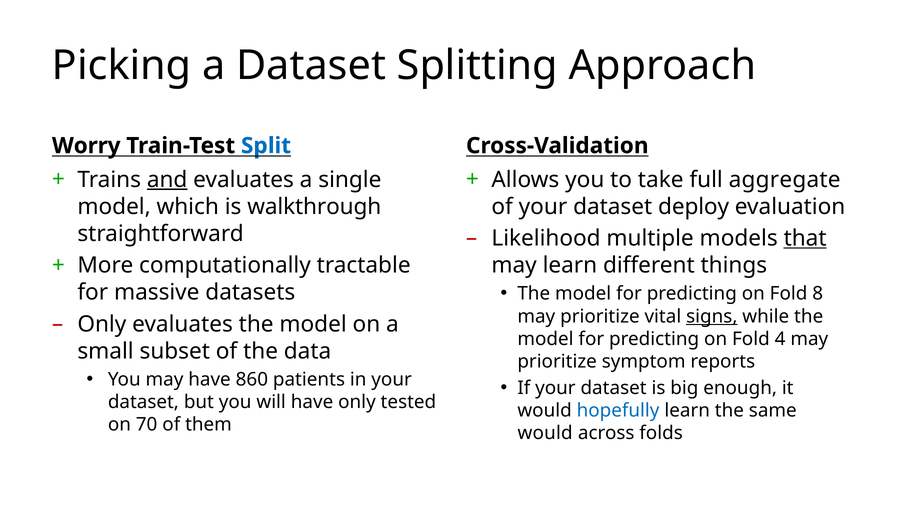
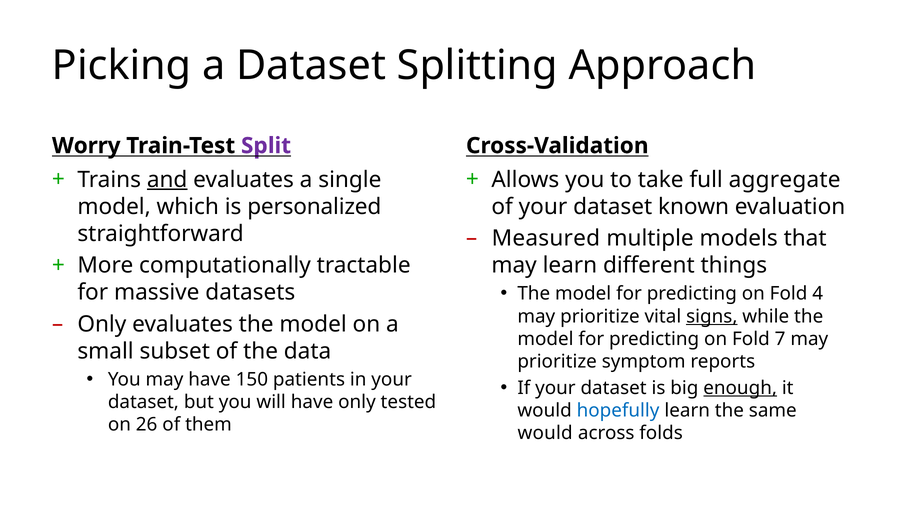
Split colour: blue -> purple (266, 146)
walkthrough: walkthrough -> personalized (314, 207)
deploy: deploy -> known (694, 207)
Likelihood: Likelihood -> Measured (546, 239)
that underline: present -> none (805, 239)
8: 8 -> 4 (818, 294)
4: 4 -> 7 (780, 339)
860: 860 -> 150 (252, 380)
enough underline: none -> present (740, 388)
70: 70 -> 26 (147, 425)
